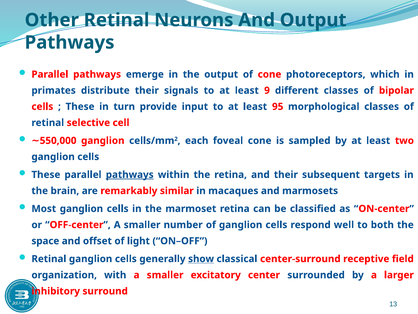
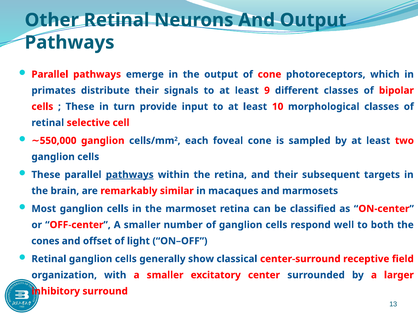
95: 95 -> 10 (278, 106)
space: space -> cones (45, 241)
show underline: present -> none (201, 258)
